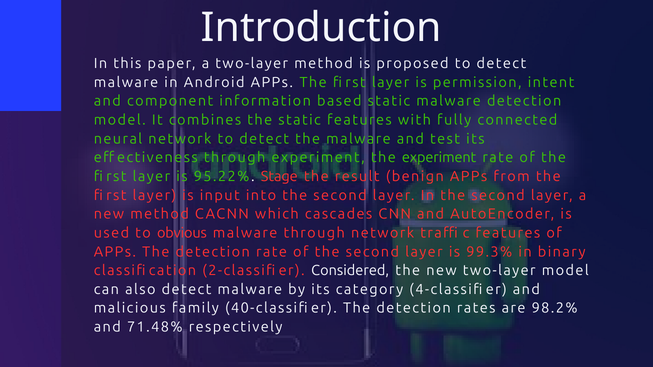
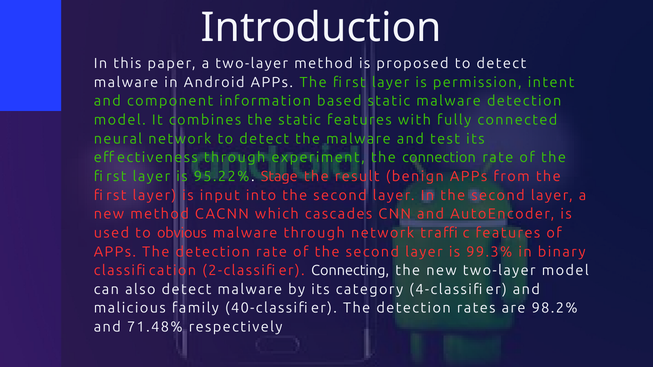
the experiment: experiment -> connection (439, 158)
Considered: Considered -> Connecting (350, 271)
